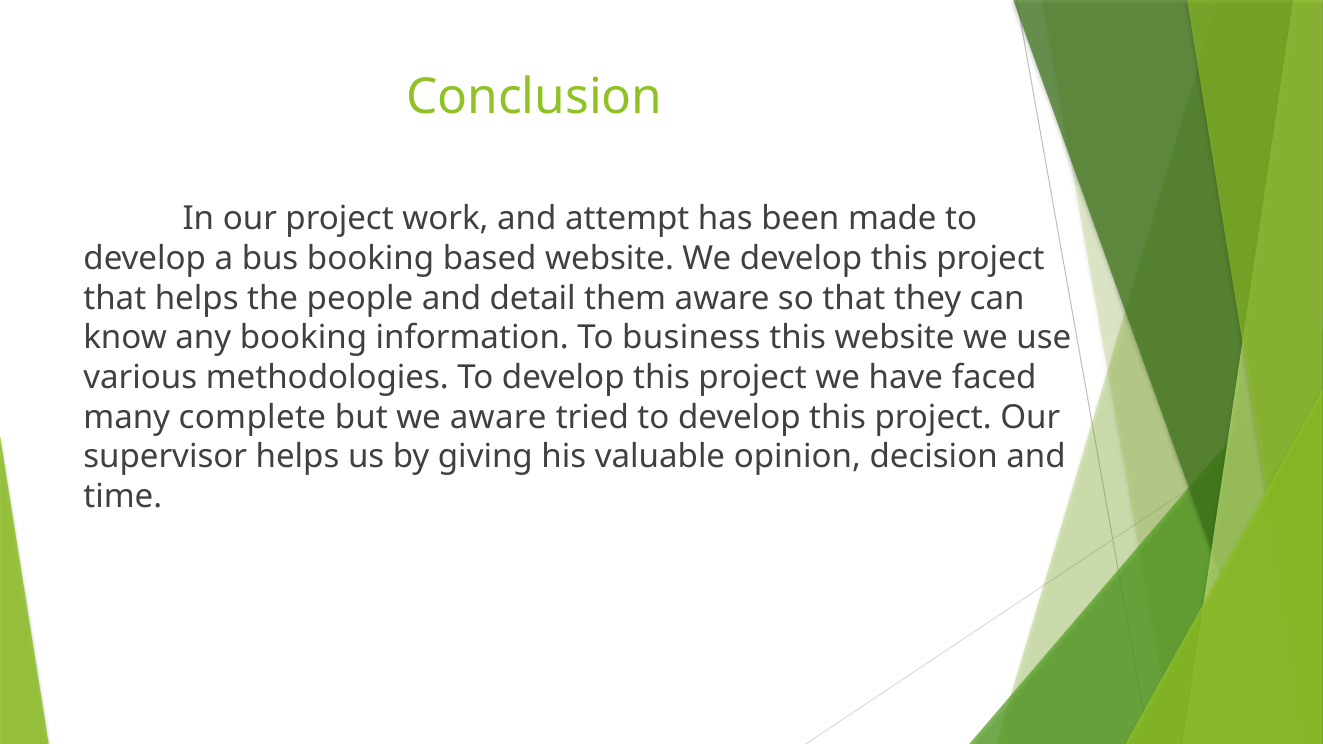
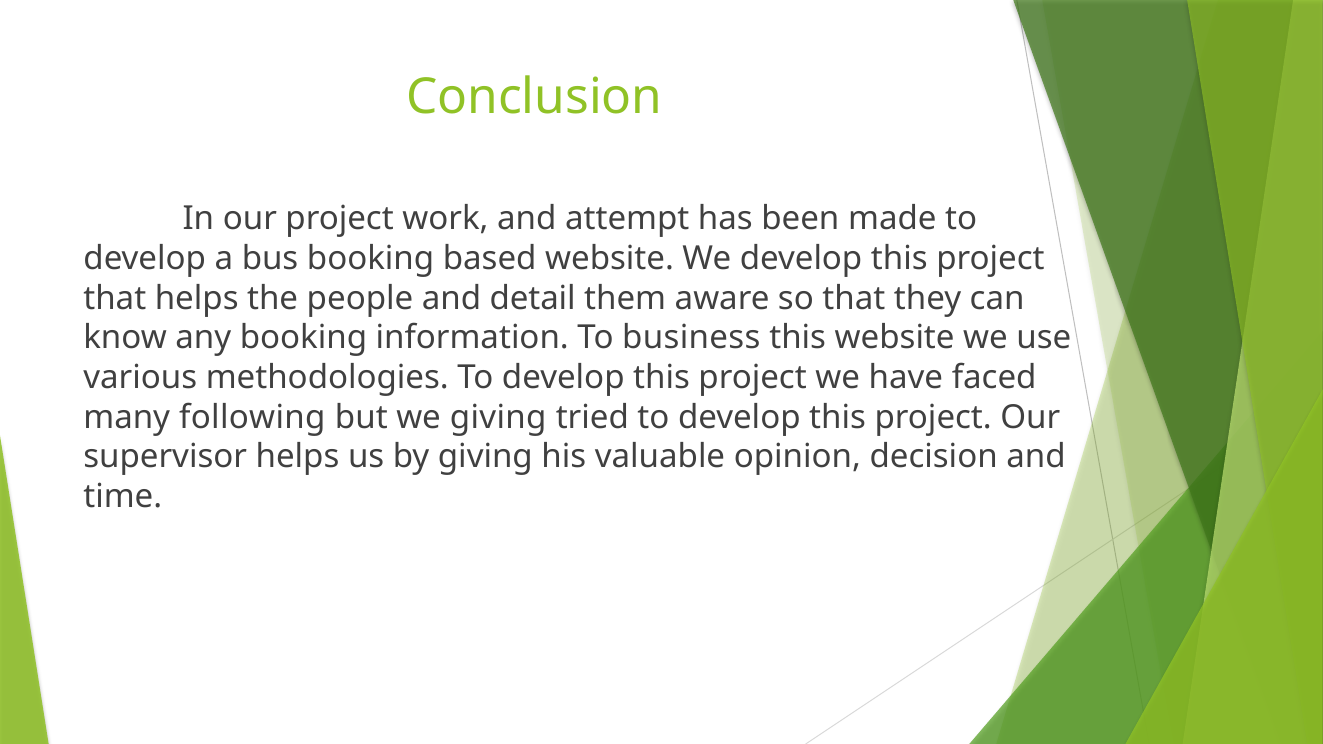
complete: complete -> following (252, 417)
we aware: aware -> giving (498, 417)
